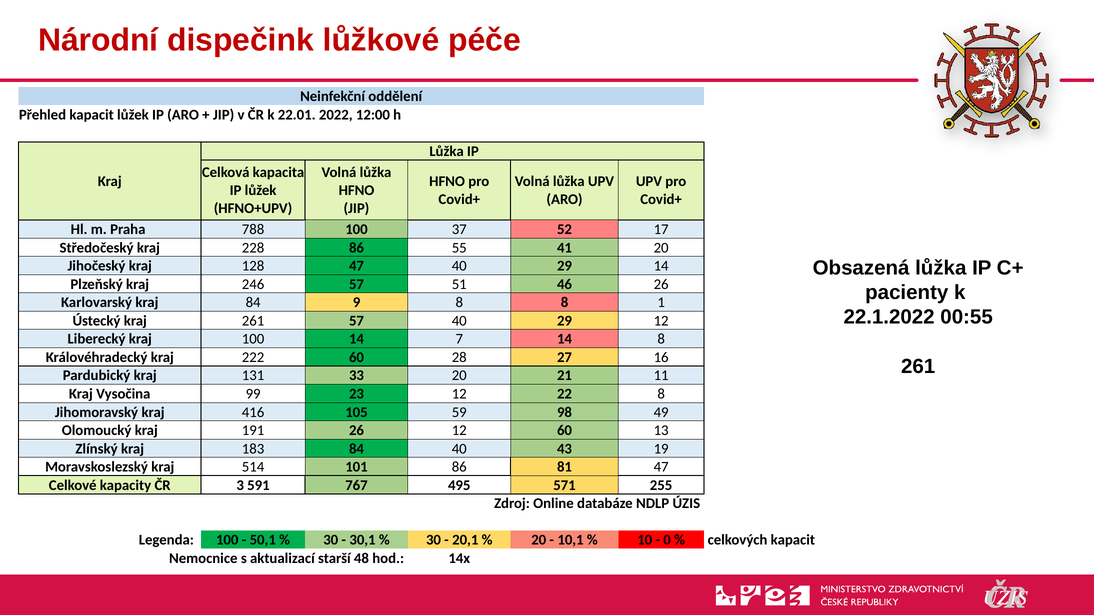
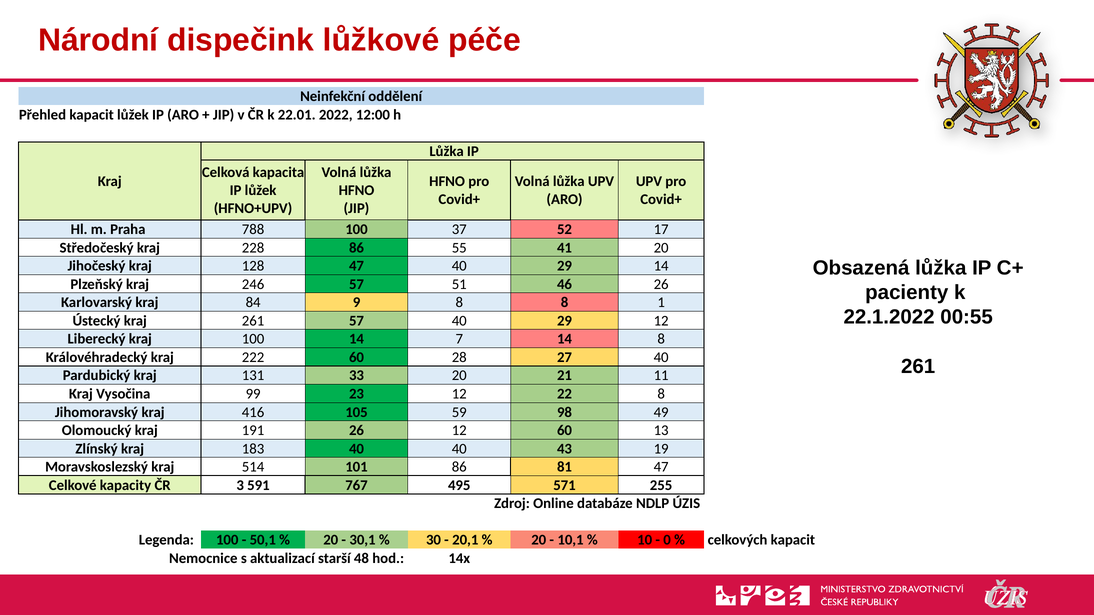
27 16: 16 -> 40 (661, 358)
183 84: 84 -> 40 (357, 449)
30: 30 -> 20 (331, 540)
